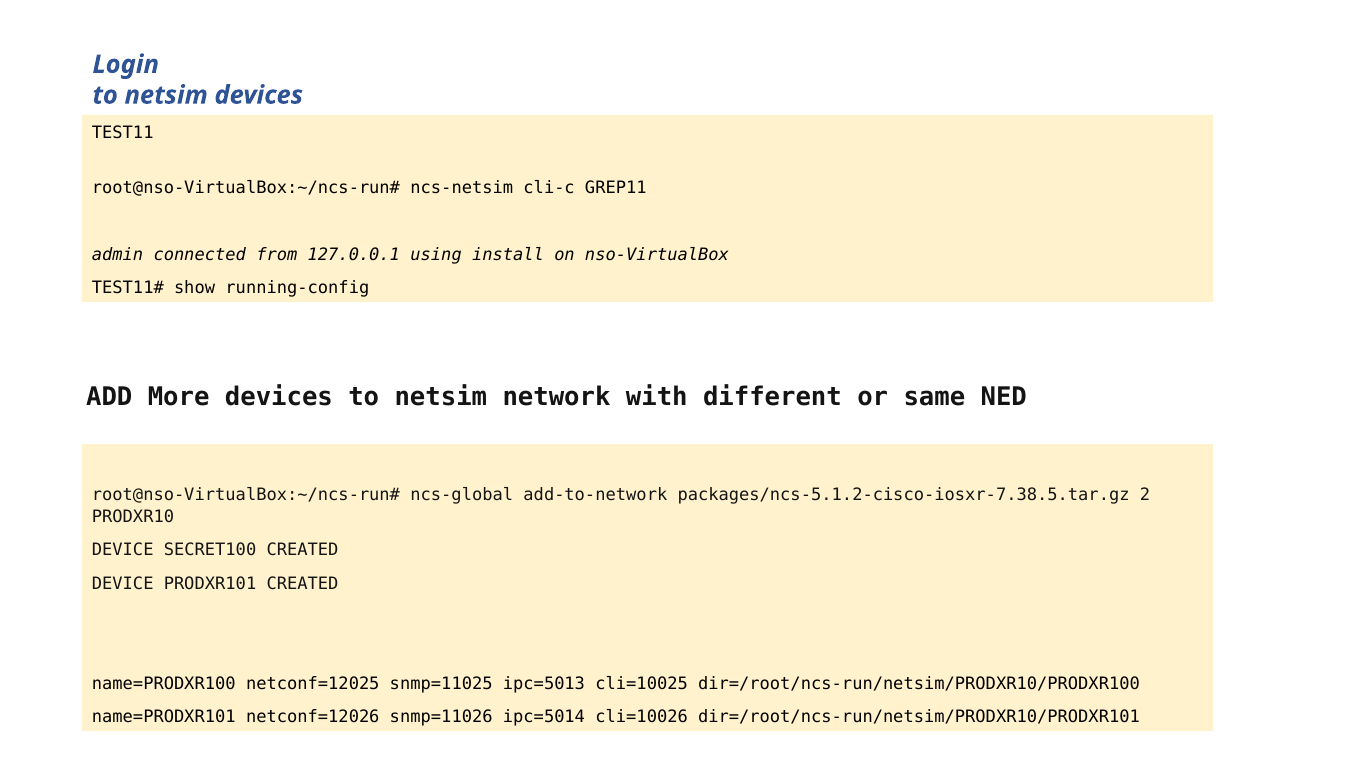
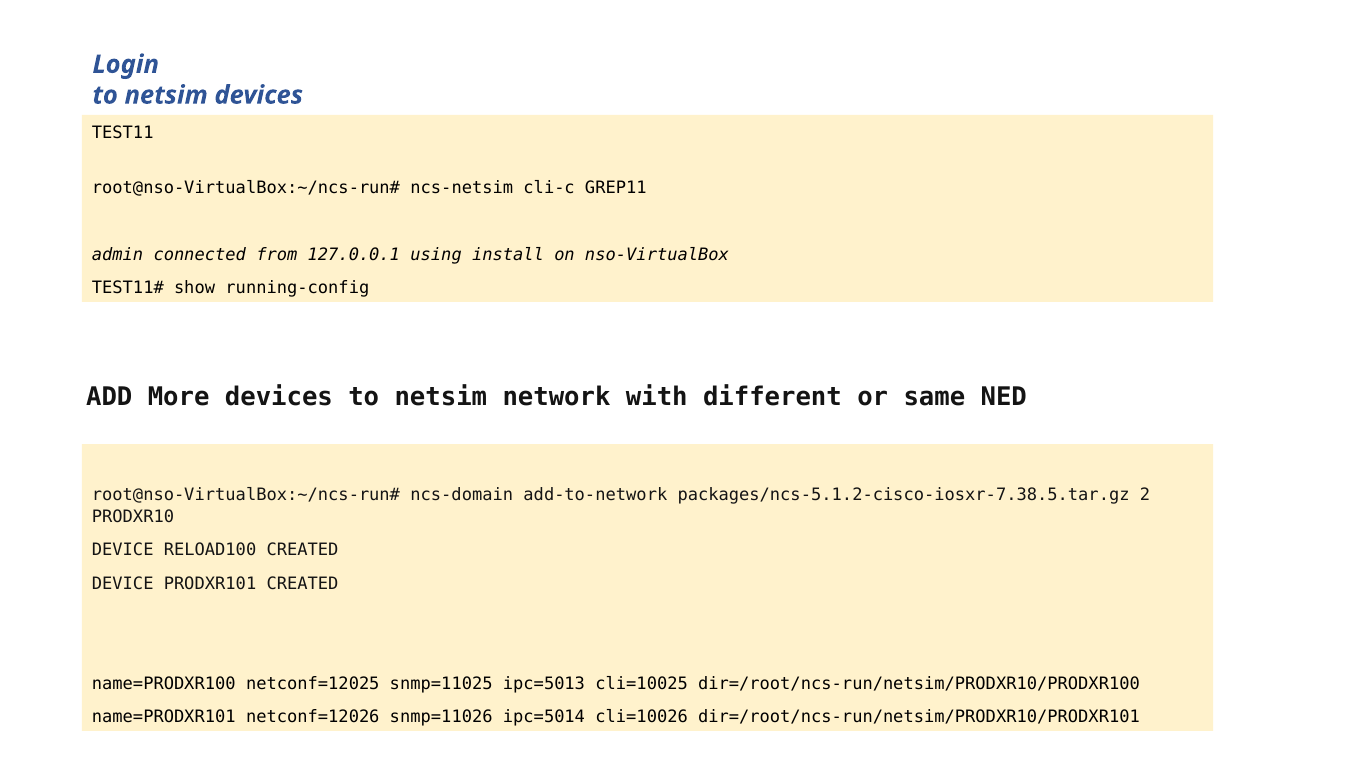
ncs-global: ncs-global -> ncs-domain (462, 495)
SECRET100: SECRET100 -> RELOAD100 (210, 550)
